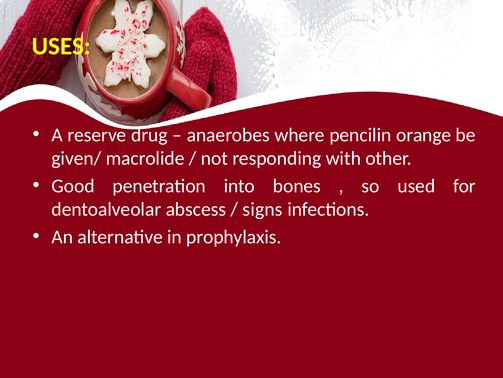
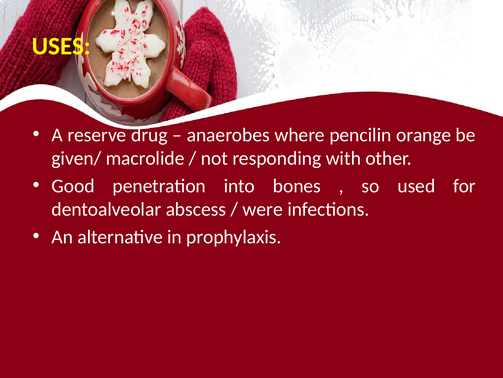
signs: signs -> were (263, 209)
